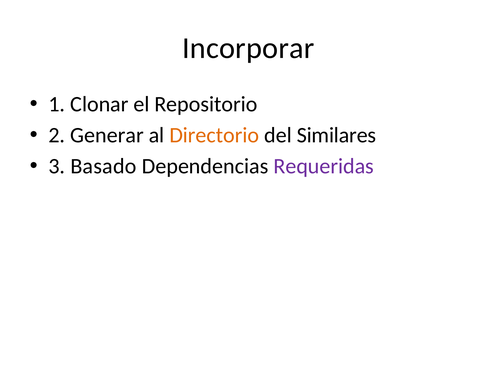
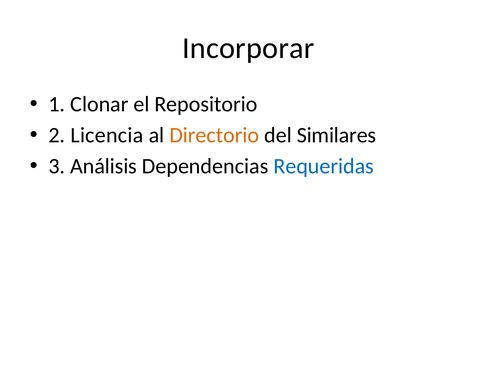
Generar: Generar -> Licencia (107, 135)
Basado: Basado -> Análisis (104, 166)
Requeridas colour: purple -> blue (324, 166)
